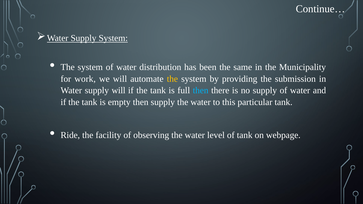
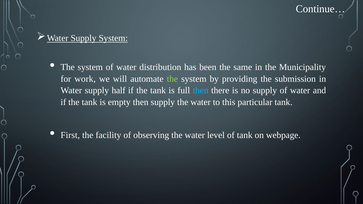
the colour: yellow -> light green (172, 79)
supply will: will -> half (119, 90)
Ride: Ride -> First (70, 135)
